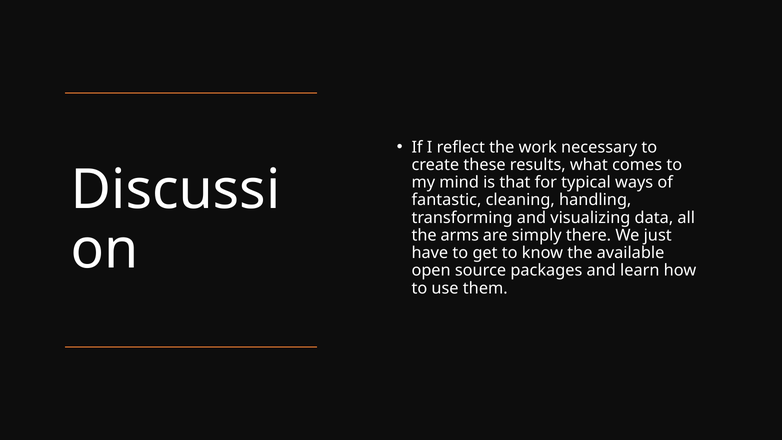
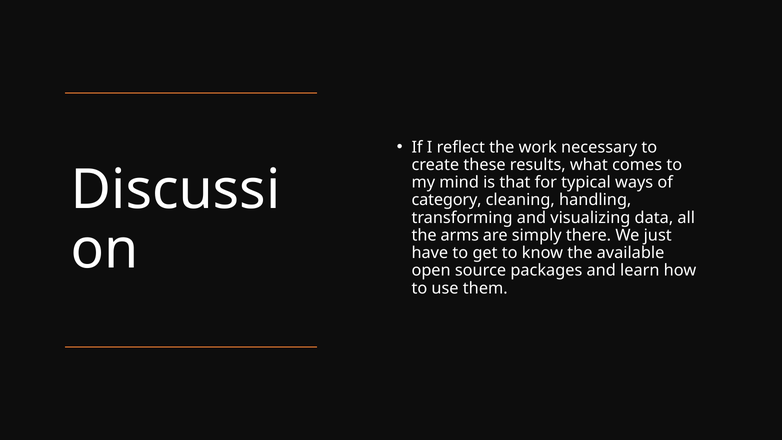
fantastic: fantastic -> category (447, 200)
